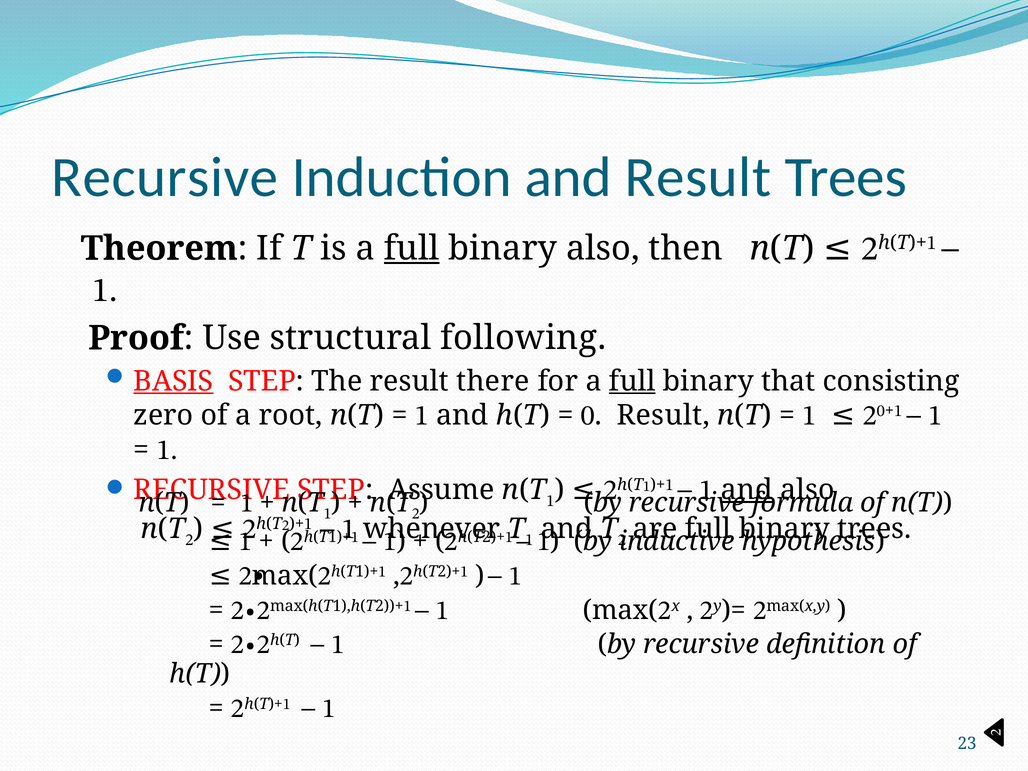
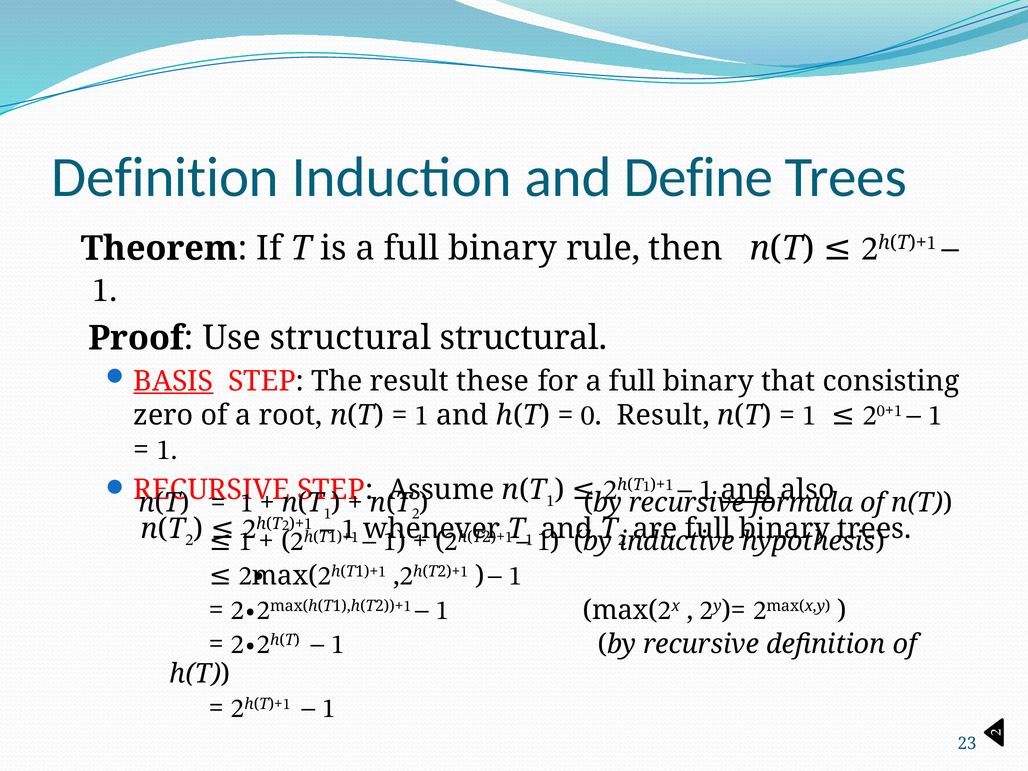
Recursive: Recursive -> Definition (165, 177)
and Result: Result -> Define (698, 177)
full underline: present -> none (412, 248)
binary also: also -> rule (603, 248)
structural following: following -> structural (524, 338)
there: there -> these (493, 381)
full underline: present -> none (632, 381)
